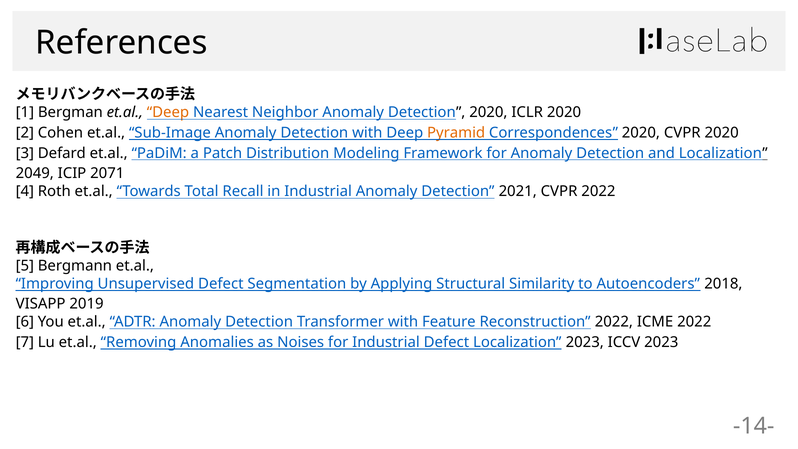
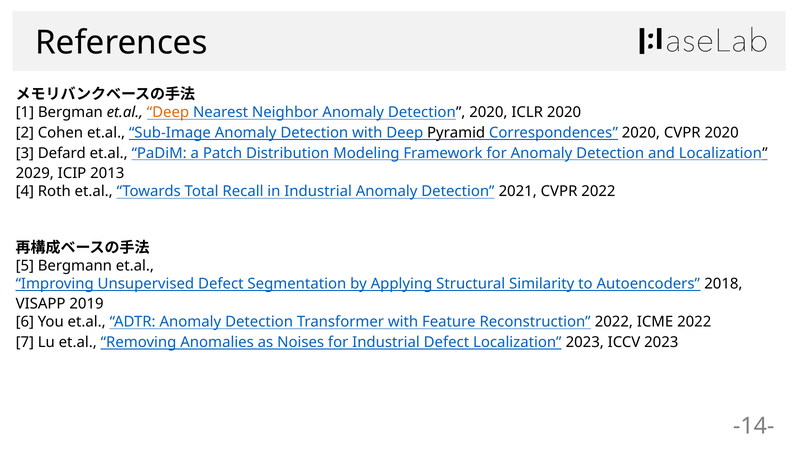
Pyramid colour: orange -> black (456, 133)
2049: 2049 -> 2029 (35, 173)
2071: 2071 -> 2013 (107, 173)
